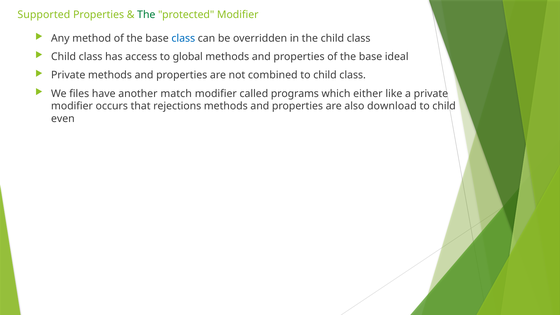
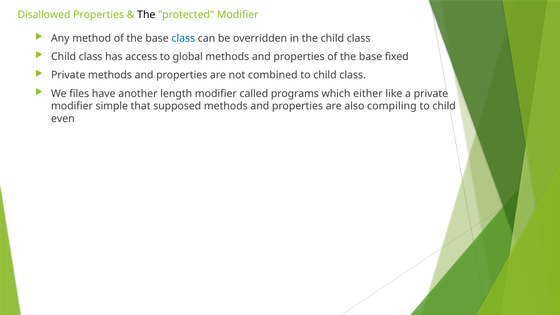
Supported: Supported -> Disallowed (44, 15)
The colour: green -> black (146, 15)
ideal: ideal -> fixed (397, 57)
match: match -> length (176, 94)
occurs: occurs -> simple (112, 106)
rejections: rejections -> supposed (177, 106)
download: download -> compiling (392, 106)
